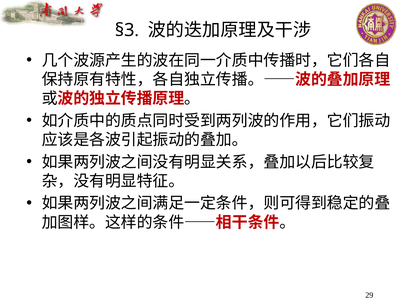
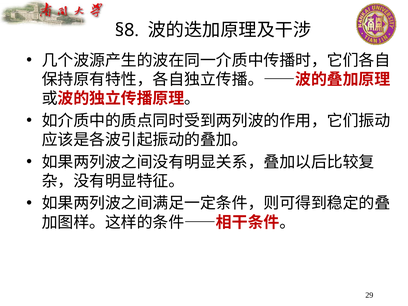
§3: §3 -> §8 (125, 30)
